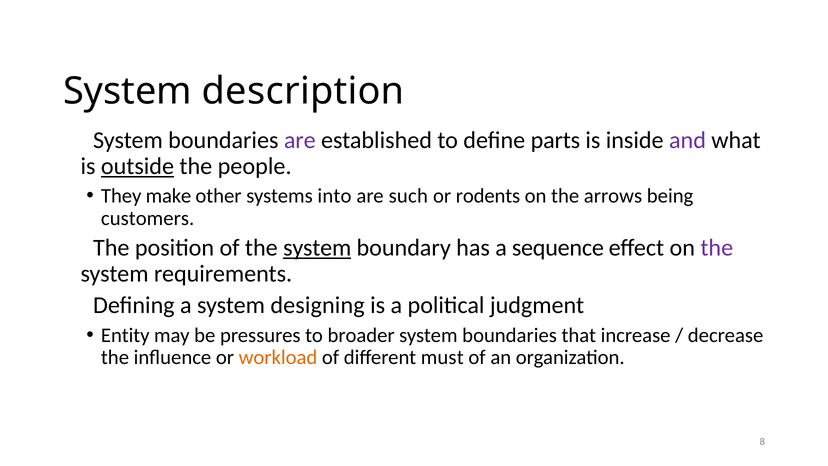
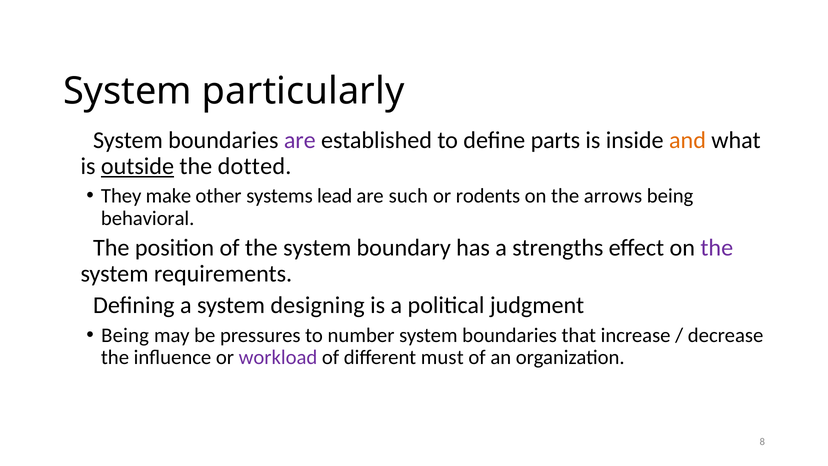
description: description -> particularly (303, 91)
and colour: purple -> orange (688, 140)
people: people -> dotted (255, 166)
into: into -> lead (335, 196)
customers: customers -> behavioral (148, 218)
system underline: present -> none (317, 248)
sequence: sequence -> strengths (558, 248)
Entity: Entity -> Being (125, 335)
broader: broader -> number (361, 335)
workload colour: orange -> purple (278, 357)
